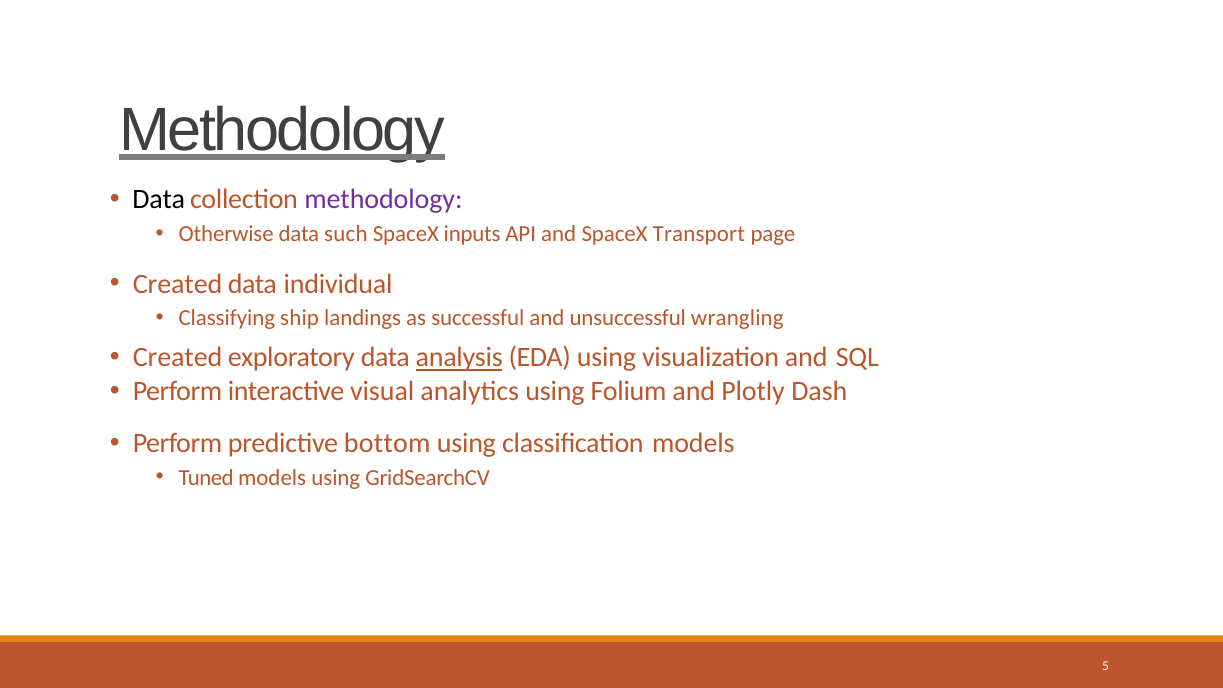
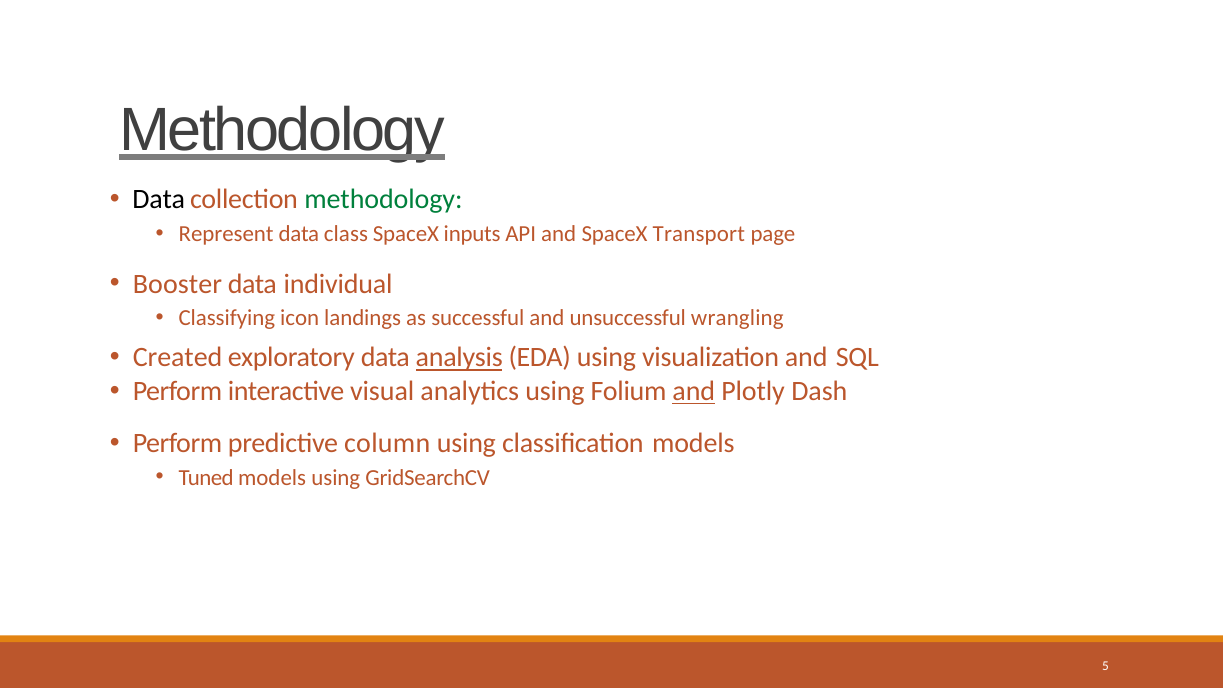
methodology colour: purple -> green (383, 200)
Otherwise: Otherwise -> Represent (226, 234)
such: such -> class (346, 234)
Created: Created -> Booster (177, 284)
ship: ship -> icon (300, 318)
and underline: none -> present (694, 391)
bottom: bottom -> column (387, 443)
